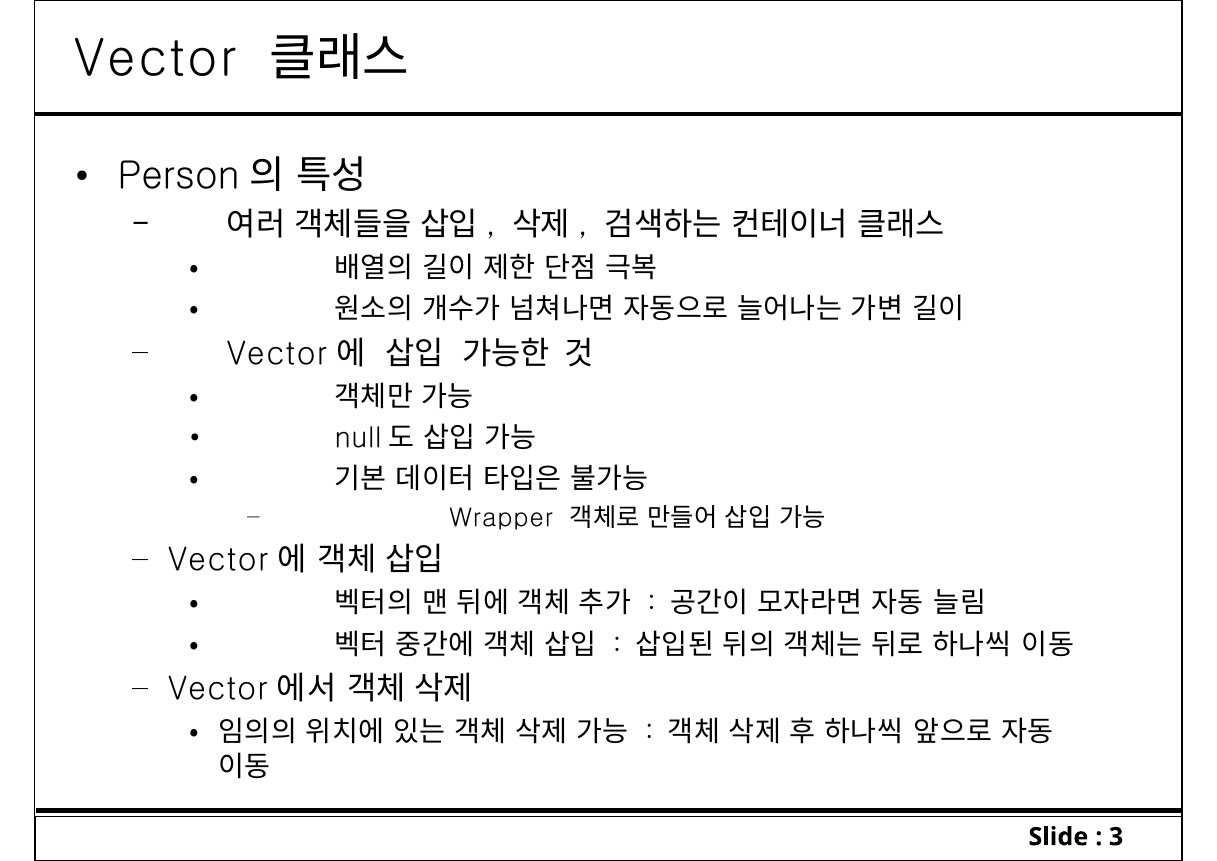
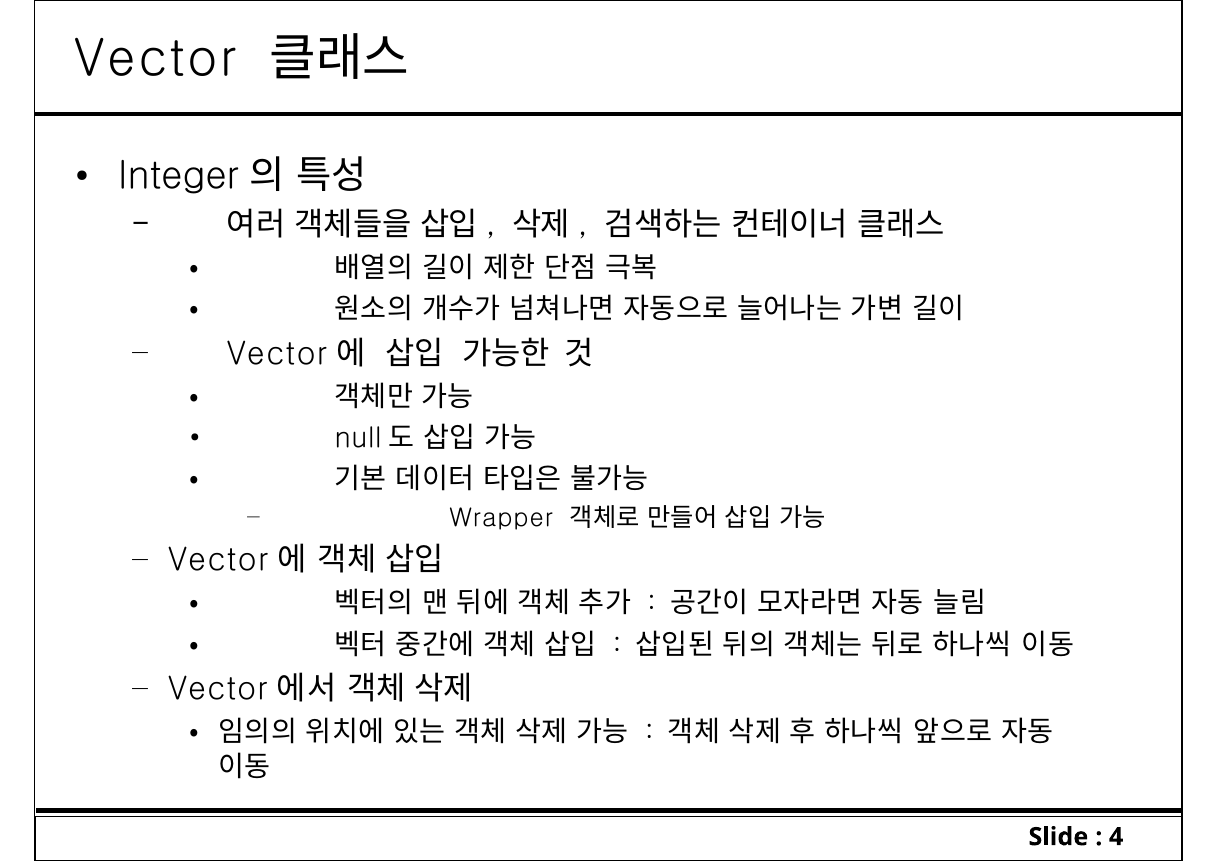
Person: Person -> Integer (179, 176)
3: 3 -> 4 (1116, 837)
